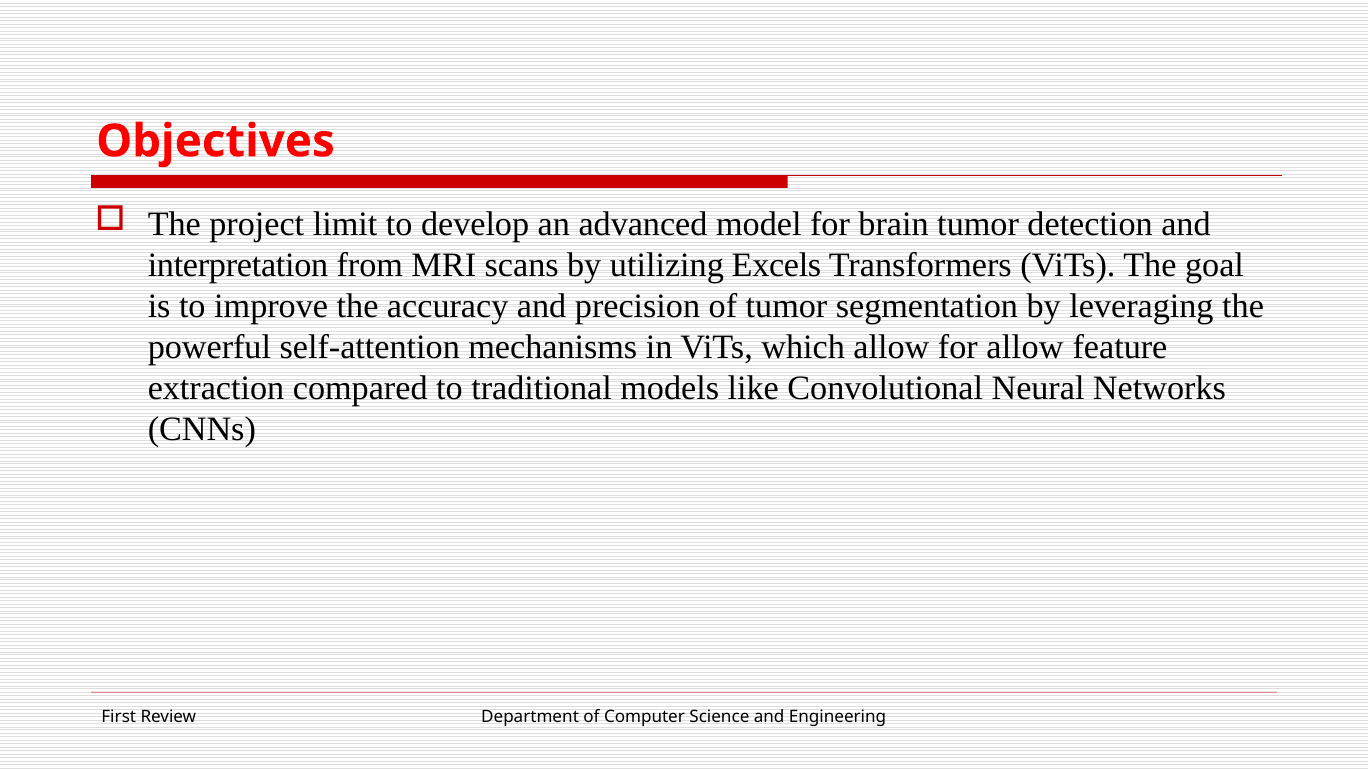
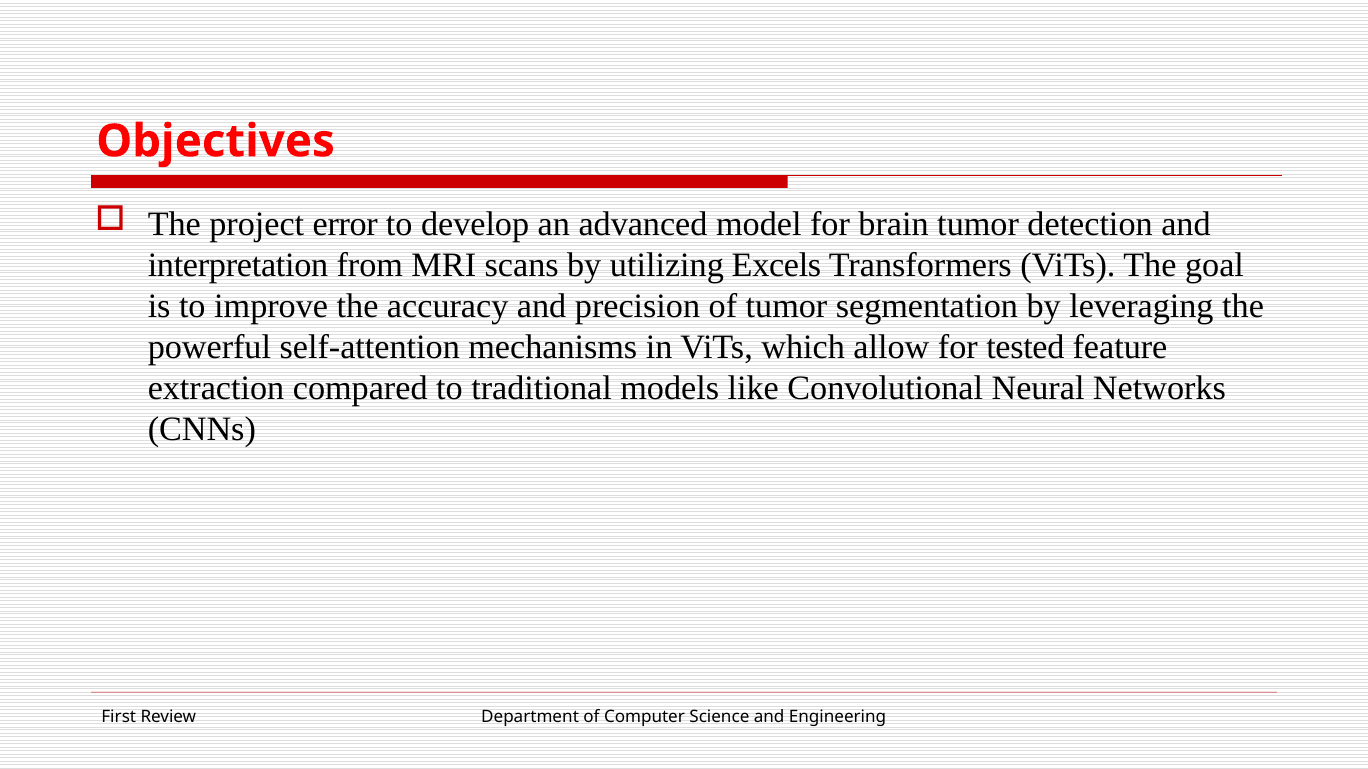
limit: limit -> error (345, 225)
for allow: allow -> tested (1025, 348)
